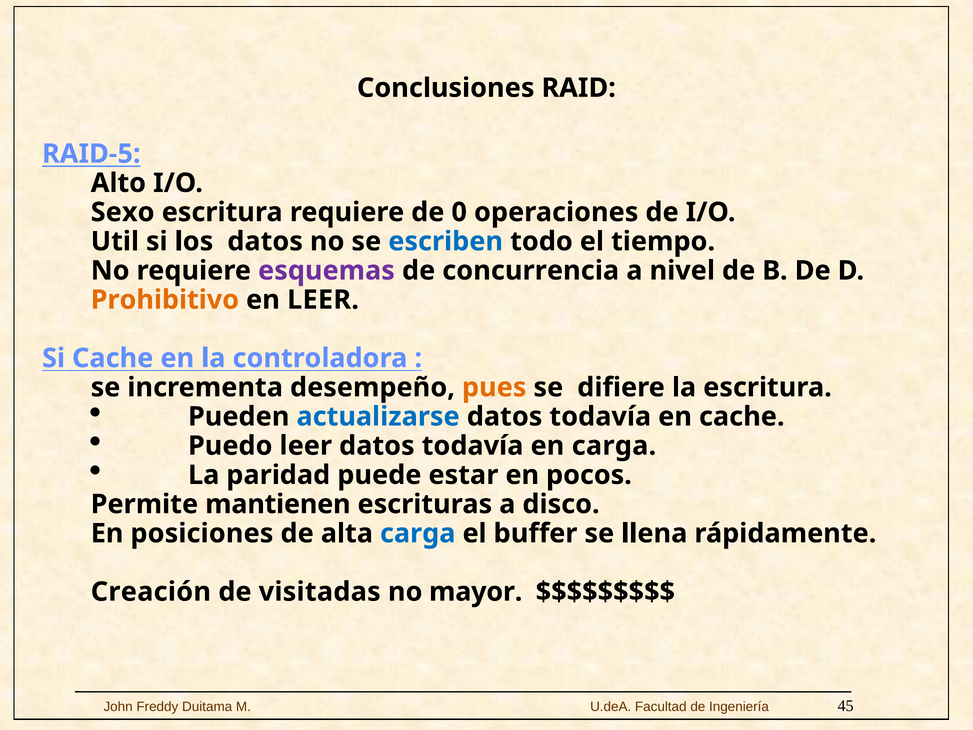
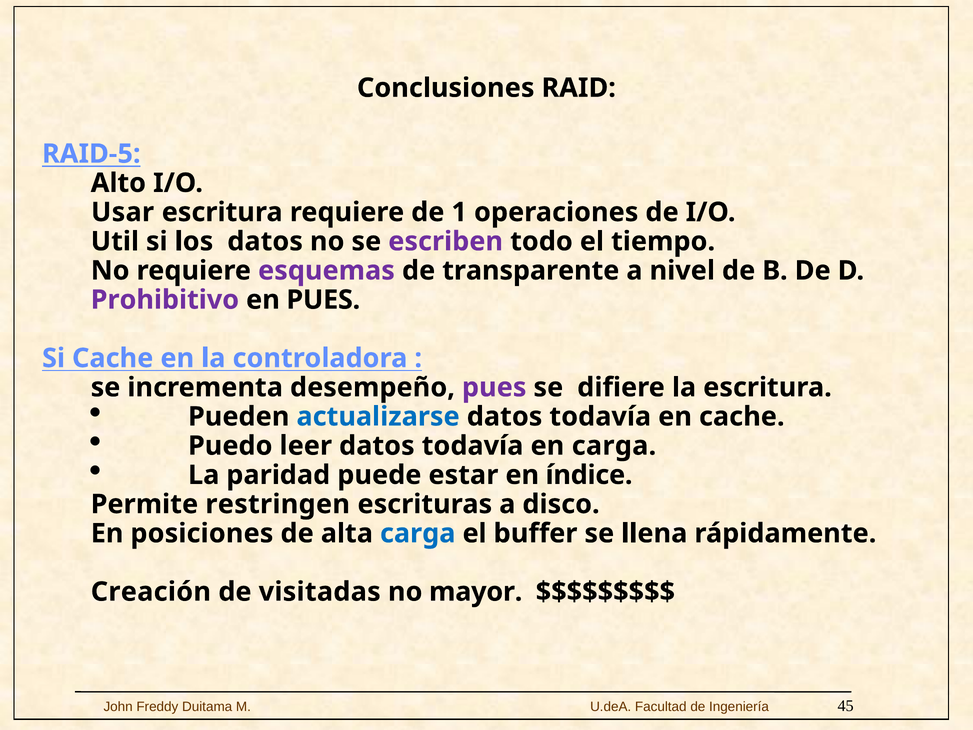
Sexo: Sexo -> Usar (123, 212)
0: 0 -> 1 (459, 212)
escriben colour: blue -> purple (446, 241)
concurrencia: concurrencia -> transparente (531, 271)
Prohibitivo colour: orange -> purple (165, 300)
en LEER: LEER -> PUES (323, 300)
pues colour: orange -> purple (494, 387)
pocos: pocos -> índice (589, 475)
mantienen: mantienen -> restringen (278, 504)
